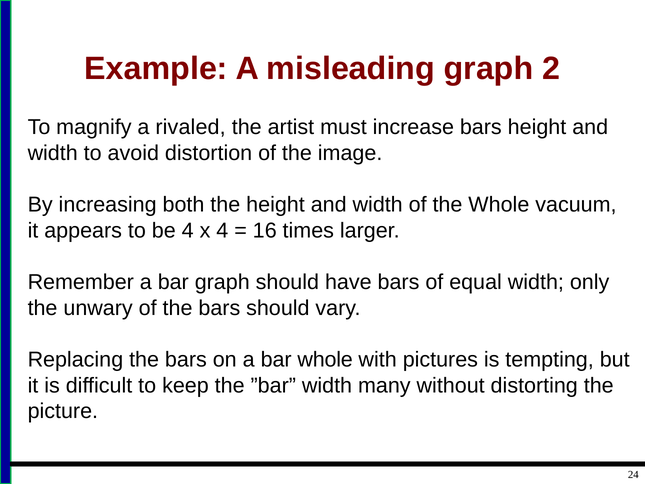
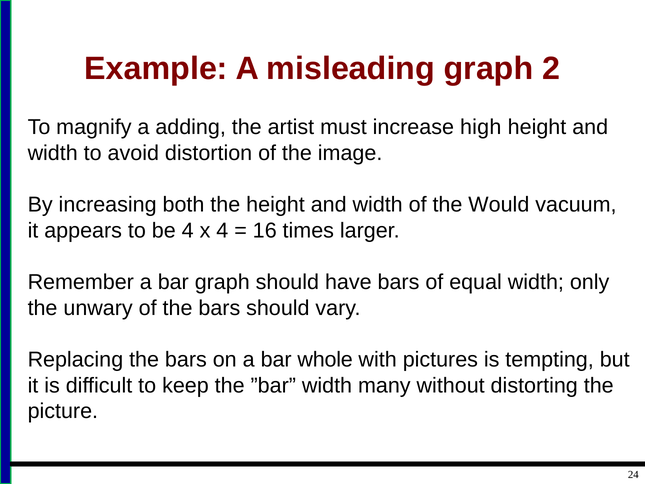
rivaled: rivaled -> adding (191, 127)
increase bars: bars -> high (481, 127)
the Whole: Whole -> Would (499, 205)
